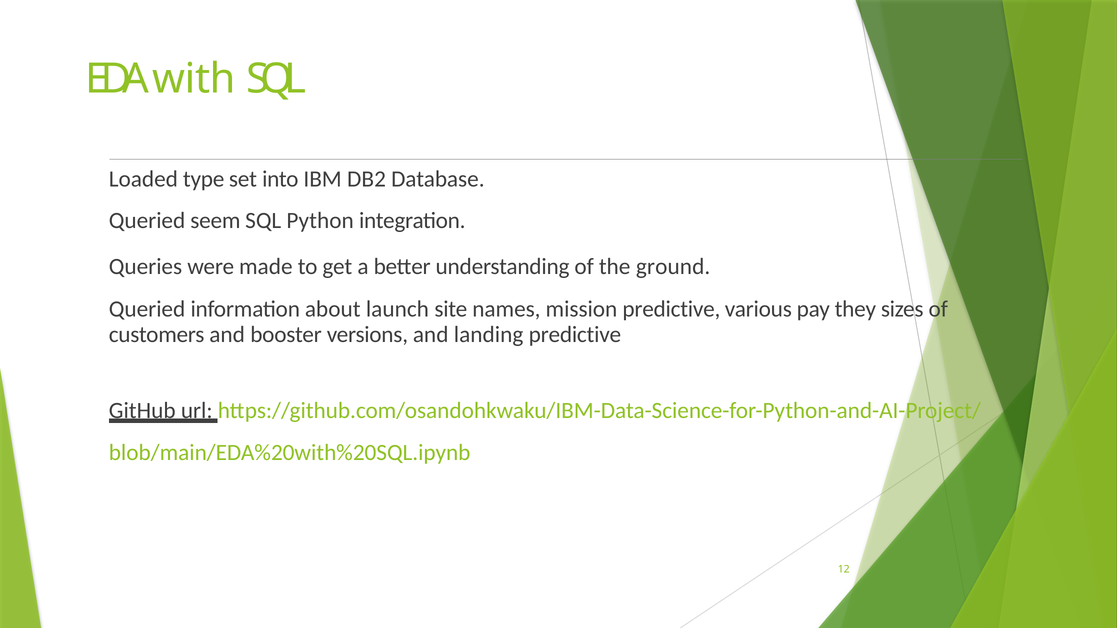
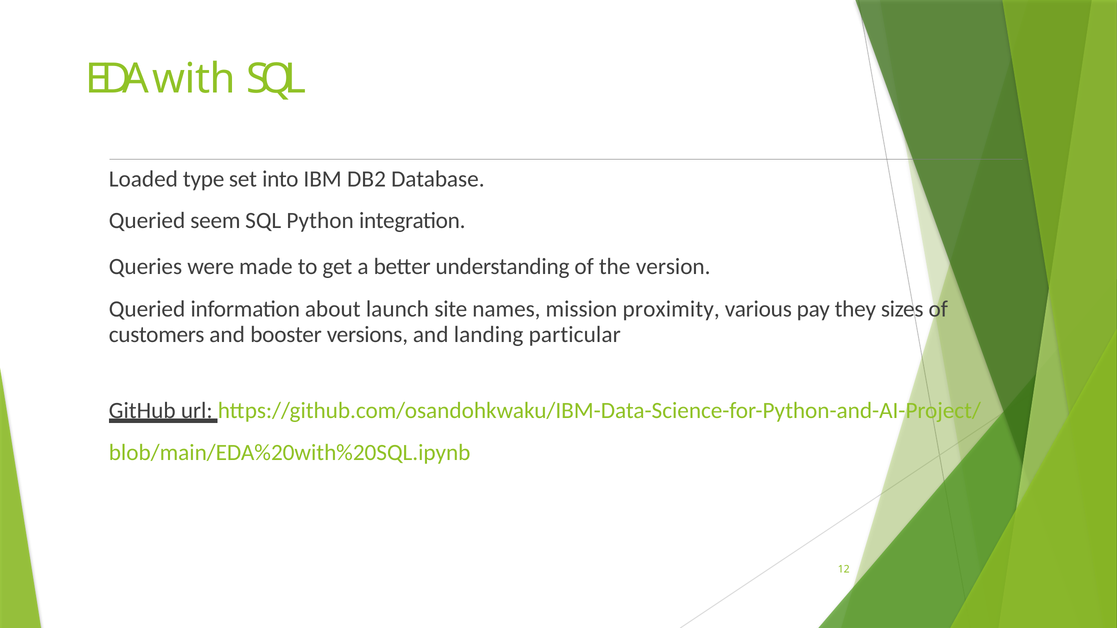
ground: ground -> version (673, 267)
mission predictive: predictive -> proximity (671, 309)
landing predictive: predictive -> particular (575, 335)
